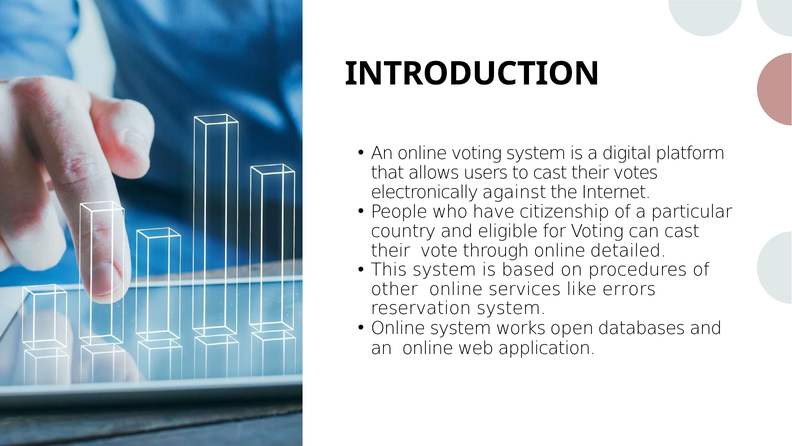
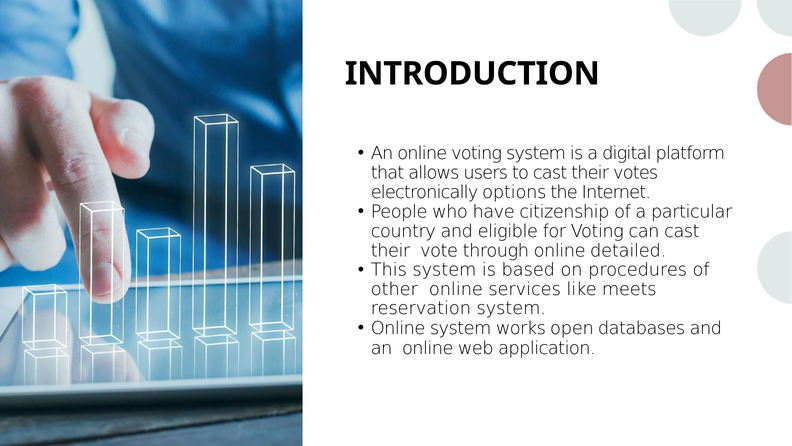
against: against -> options (514, 192)
errors: errors -> meets (629, 289)
